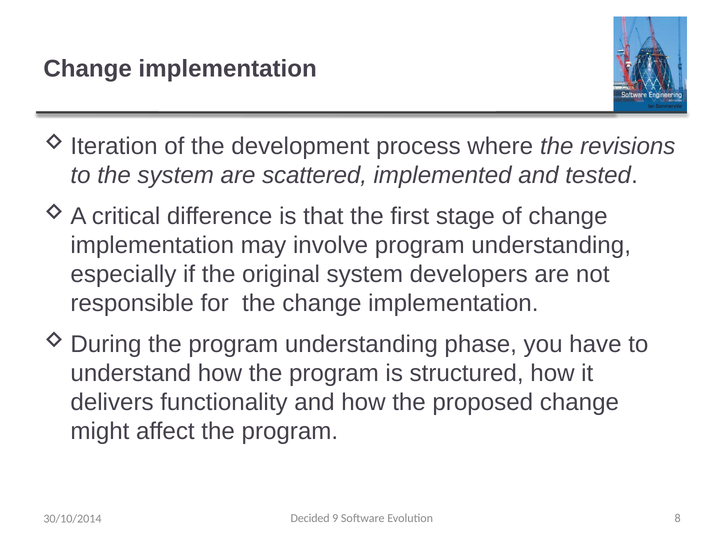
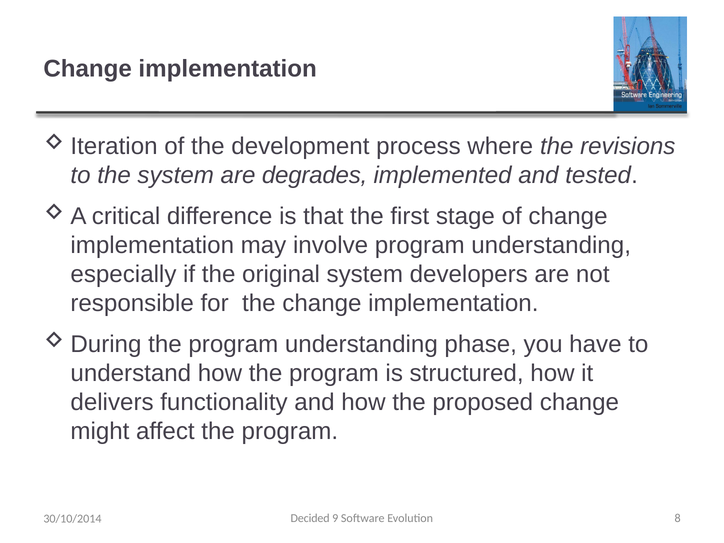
scattered: scattered -> degrades (315, 175)
